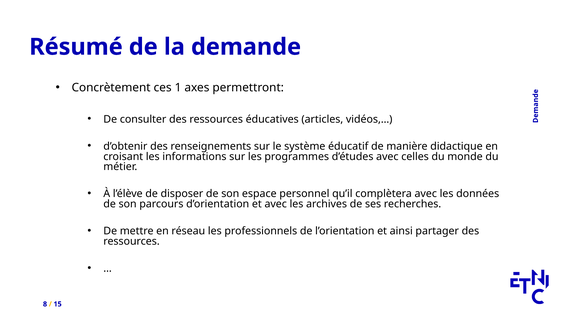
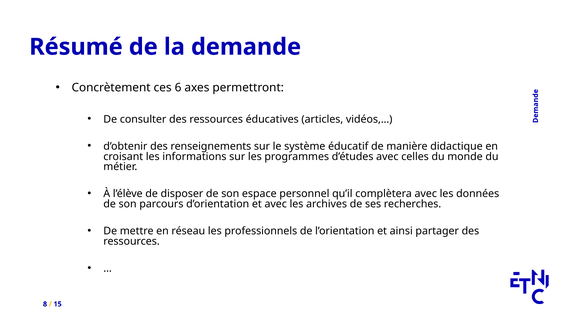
1: 1 -> 6 (178, 88)
